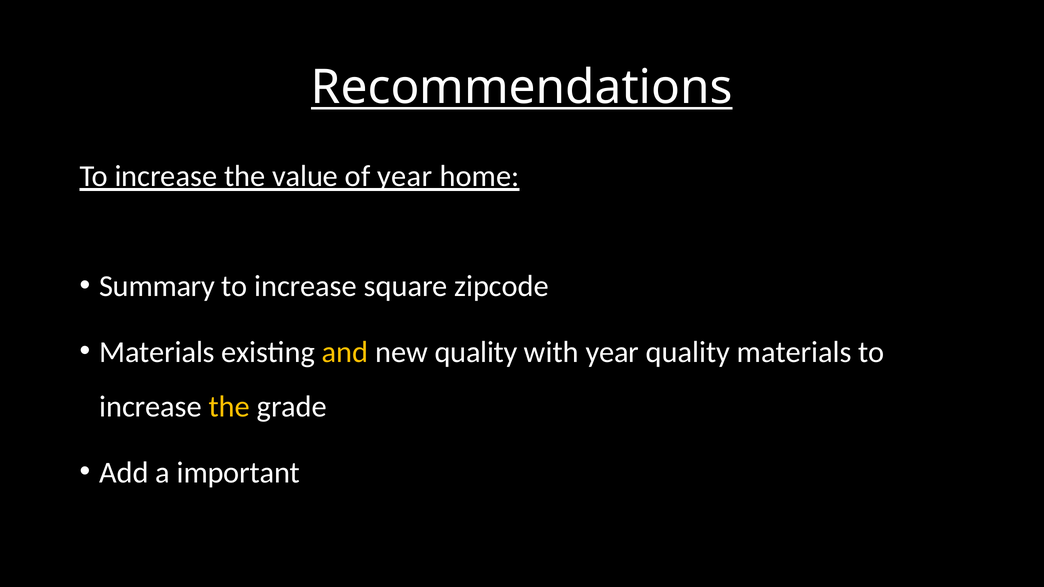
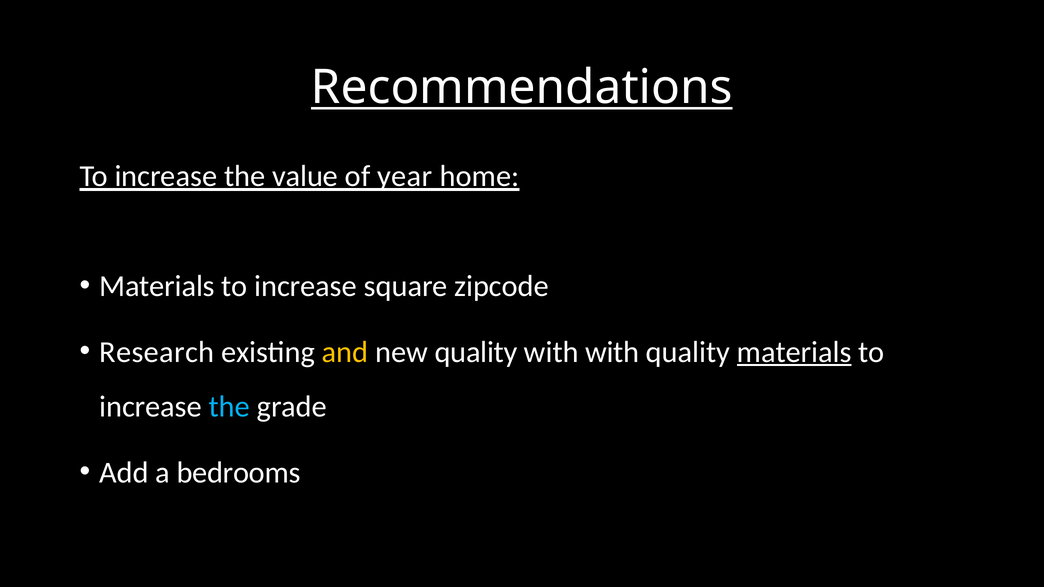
Summary: Summary -> Materials (157, 286)
Materials: Materials -> Research (157, 352)
with year: year -> with (612, 352)
materials underline: none -> present (794, 352)
the colour: yellow -> light blue (229, 407)
important: important -> bedrooms (238, 473)
